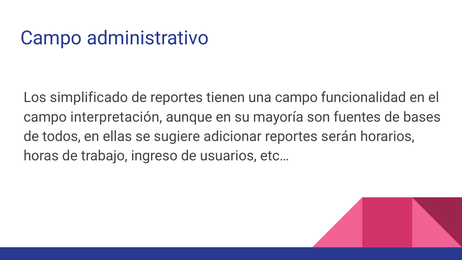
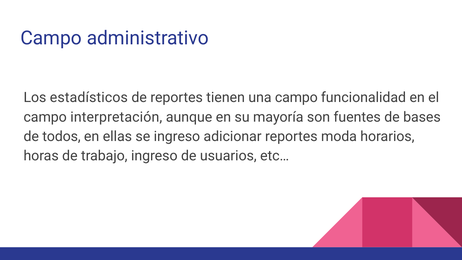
simplificado: simplificado -> estadísticos (89, 98)
se sugiere: sugiere -> ingreso (177, 136)
serán: serán -> moda (339, 136)
